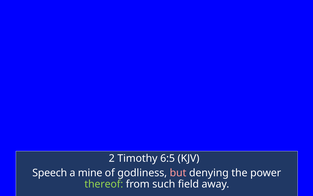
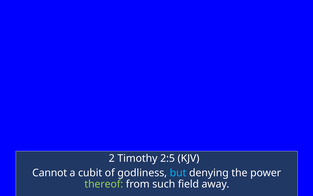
6:5: 6:5 -> 2:5 (168, 158)
Speech: Speech -> Cannot (50, 173)
mine: mine -> cubit (90, 173)
but colour: pink -> light blue (178, 173)
